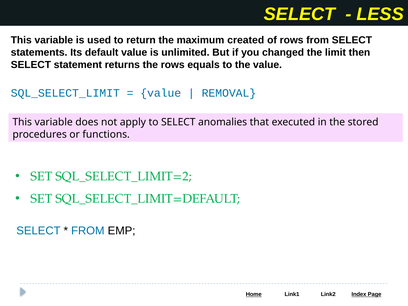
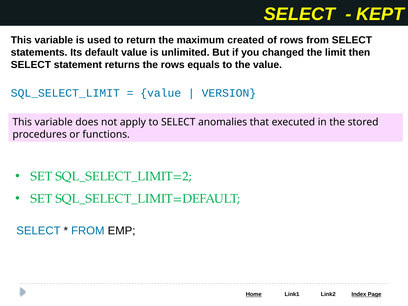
LESS: LESS -> KEPT (380, 14)
REMOVAL: REMOVAL -> VERSION (229, 93)
